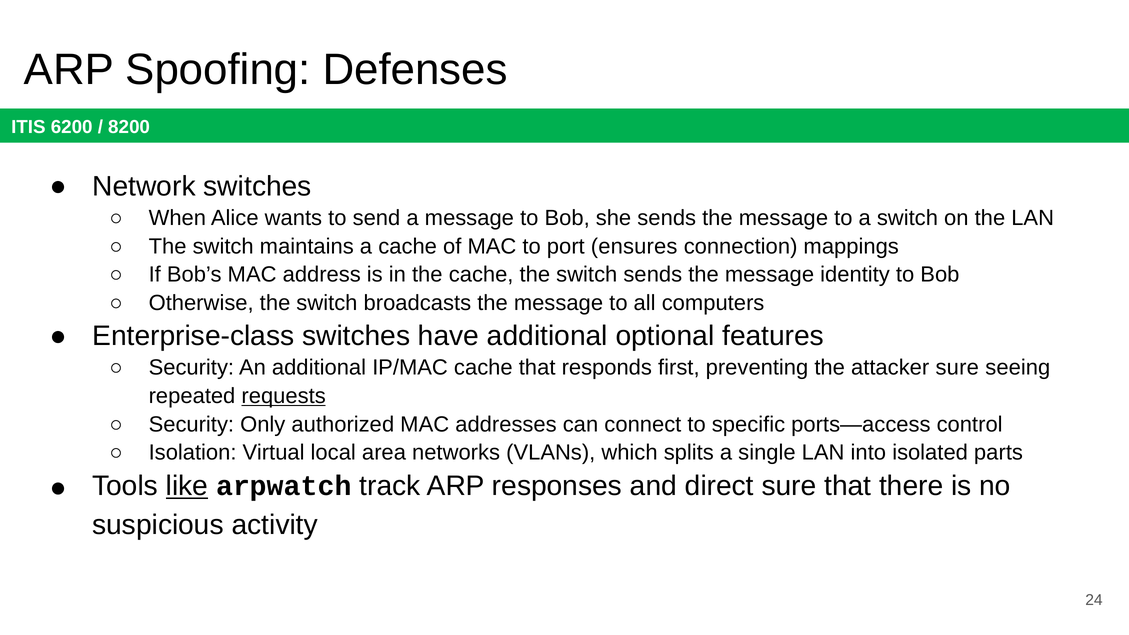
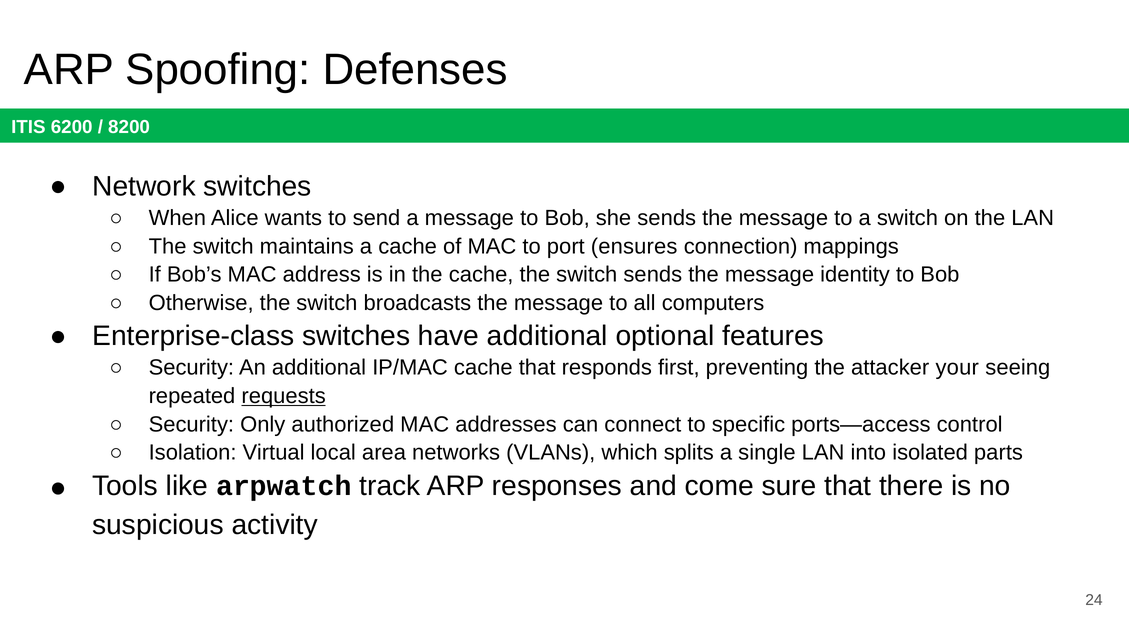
attacker sure: sure -> your (957, 368)
like underline: present -> none (187, 486)
direct: direct -> come (719, 486)
